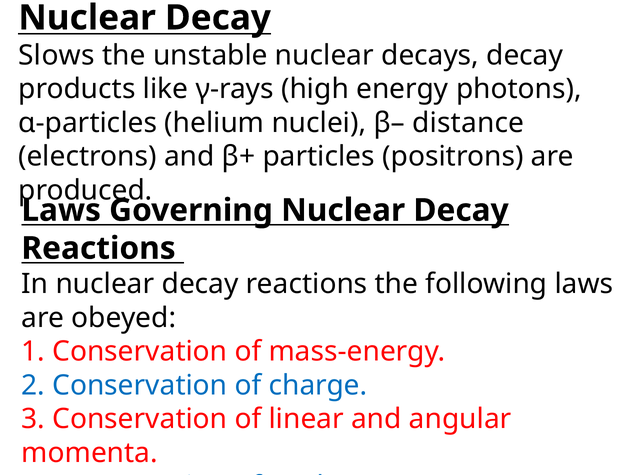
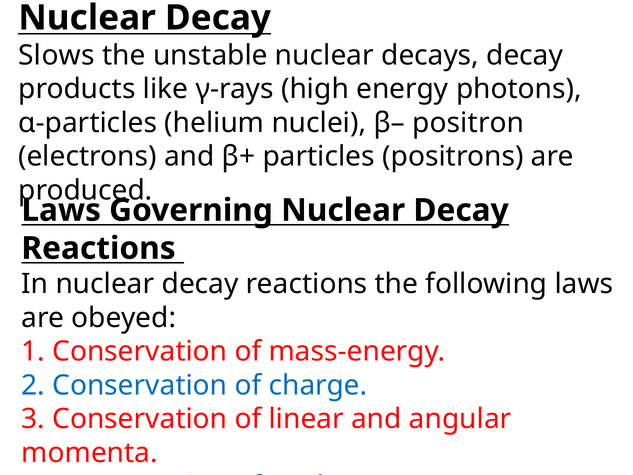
distance: distance -> positron (468, 123)
